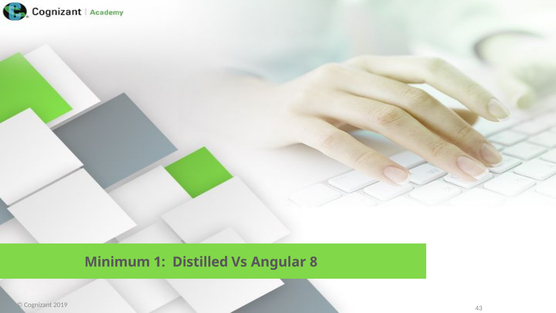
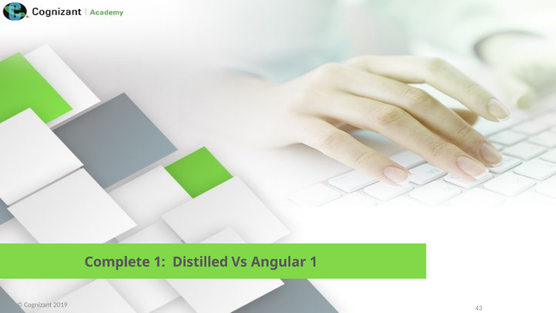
Minimum: Minimum -> Complete (117, 262)
Angular 8: 8 -> 1 (314, 262)
